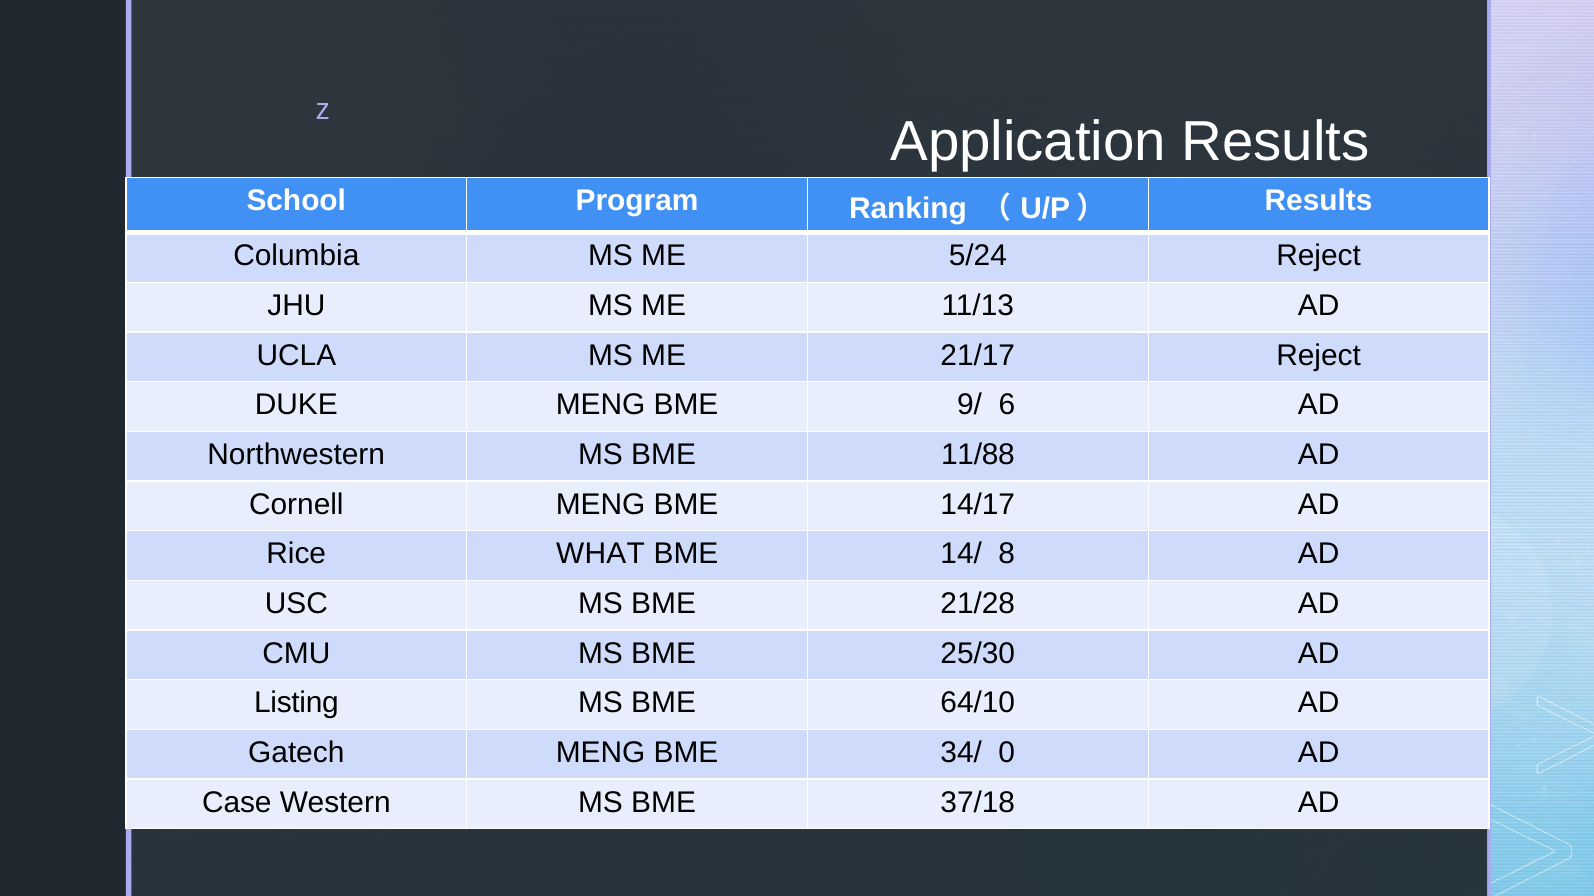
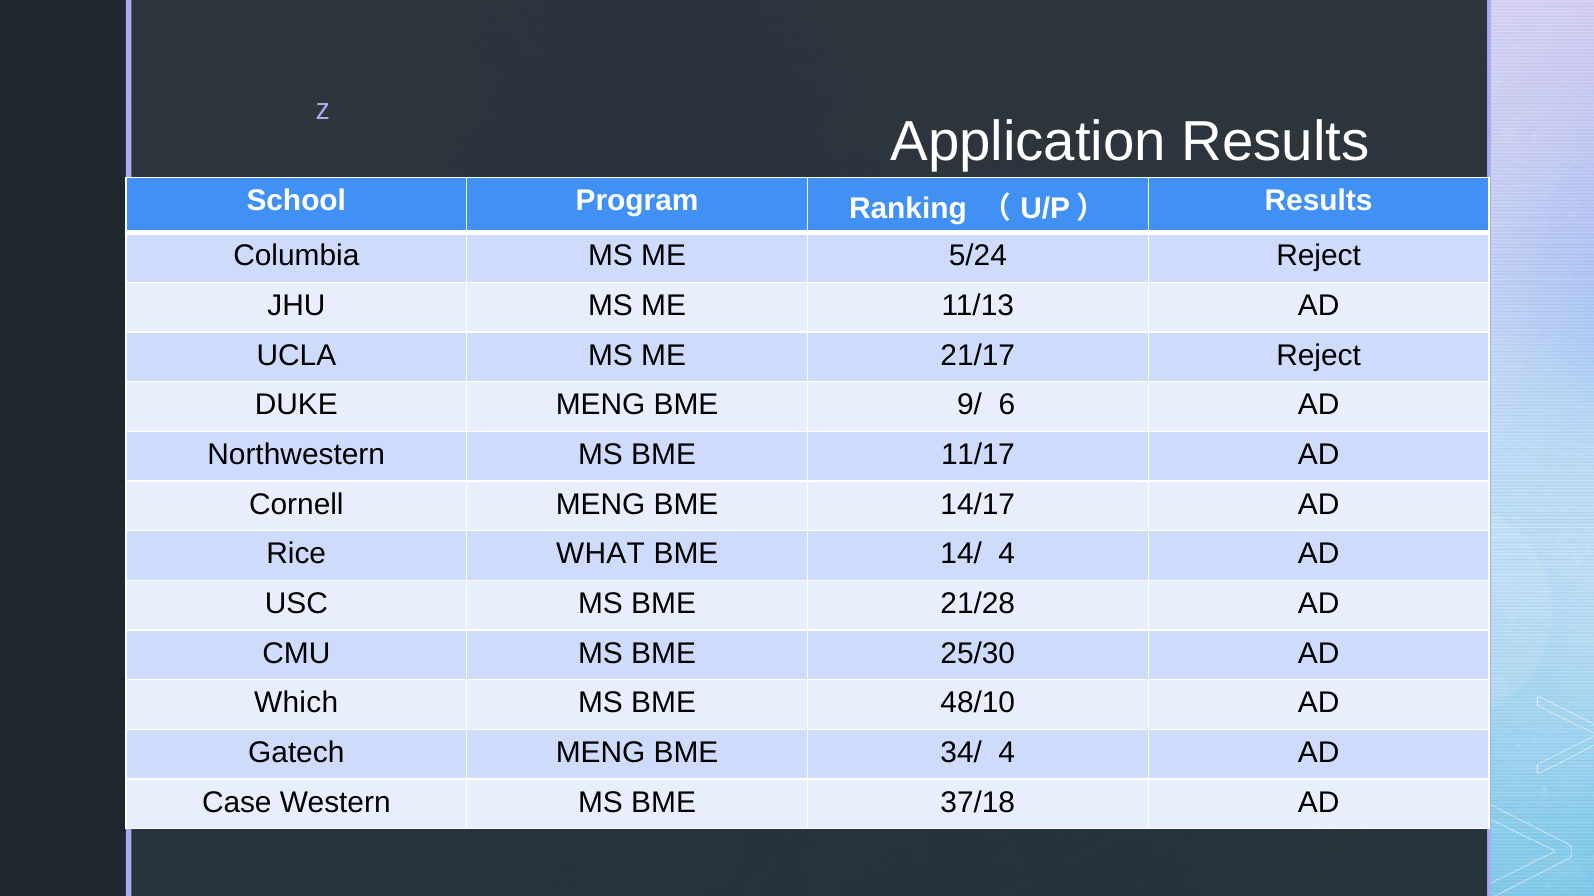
11/88: 11/88 -> 11/17 (978, 455)
14/ 8: 8 -> 4 (1007, 554)
Listing: Listing -> Which (296, 703)
64/10: 64/10 -> 48/10 (978, 703)
34/ 0: 0 -> 4 (1007, 753)
